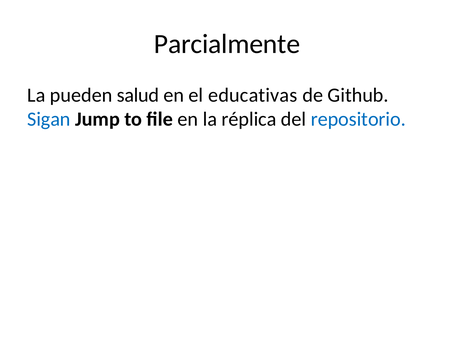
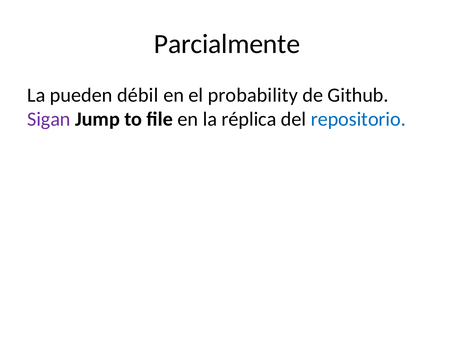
salud: salud -> débil (138, 95)
educativas: educativas -> probability (253, 95)
Sigan colour: blue -> purple (49, 119)
